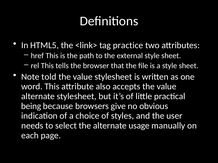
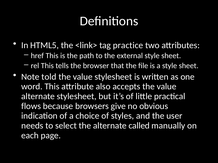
being: being -> flows (31, 106)
usage: usage -> called (139, 126)
